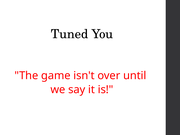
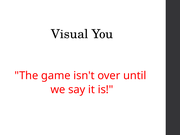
Tuned: Tuned -> Visual (70, 34)
